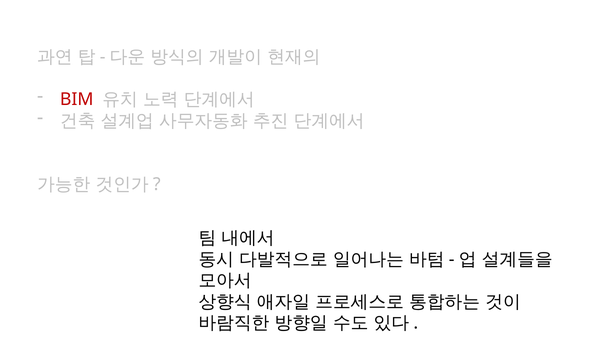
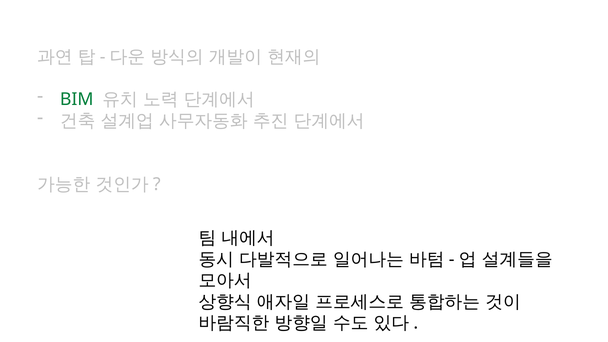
BIM colour: red -> green (77, 99)
